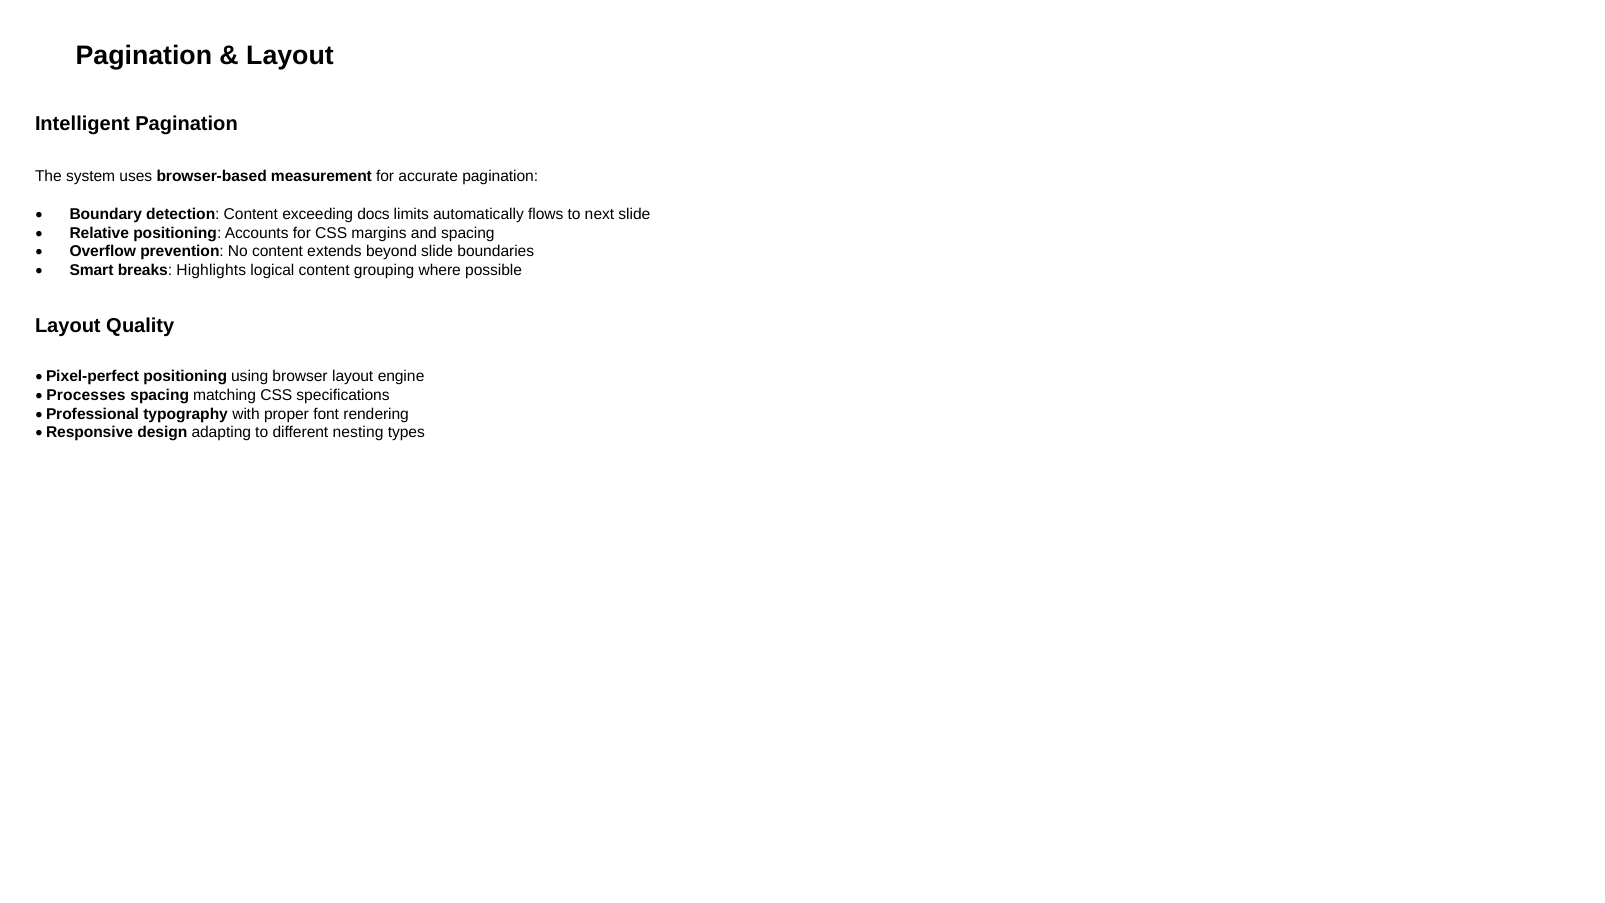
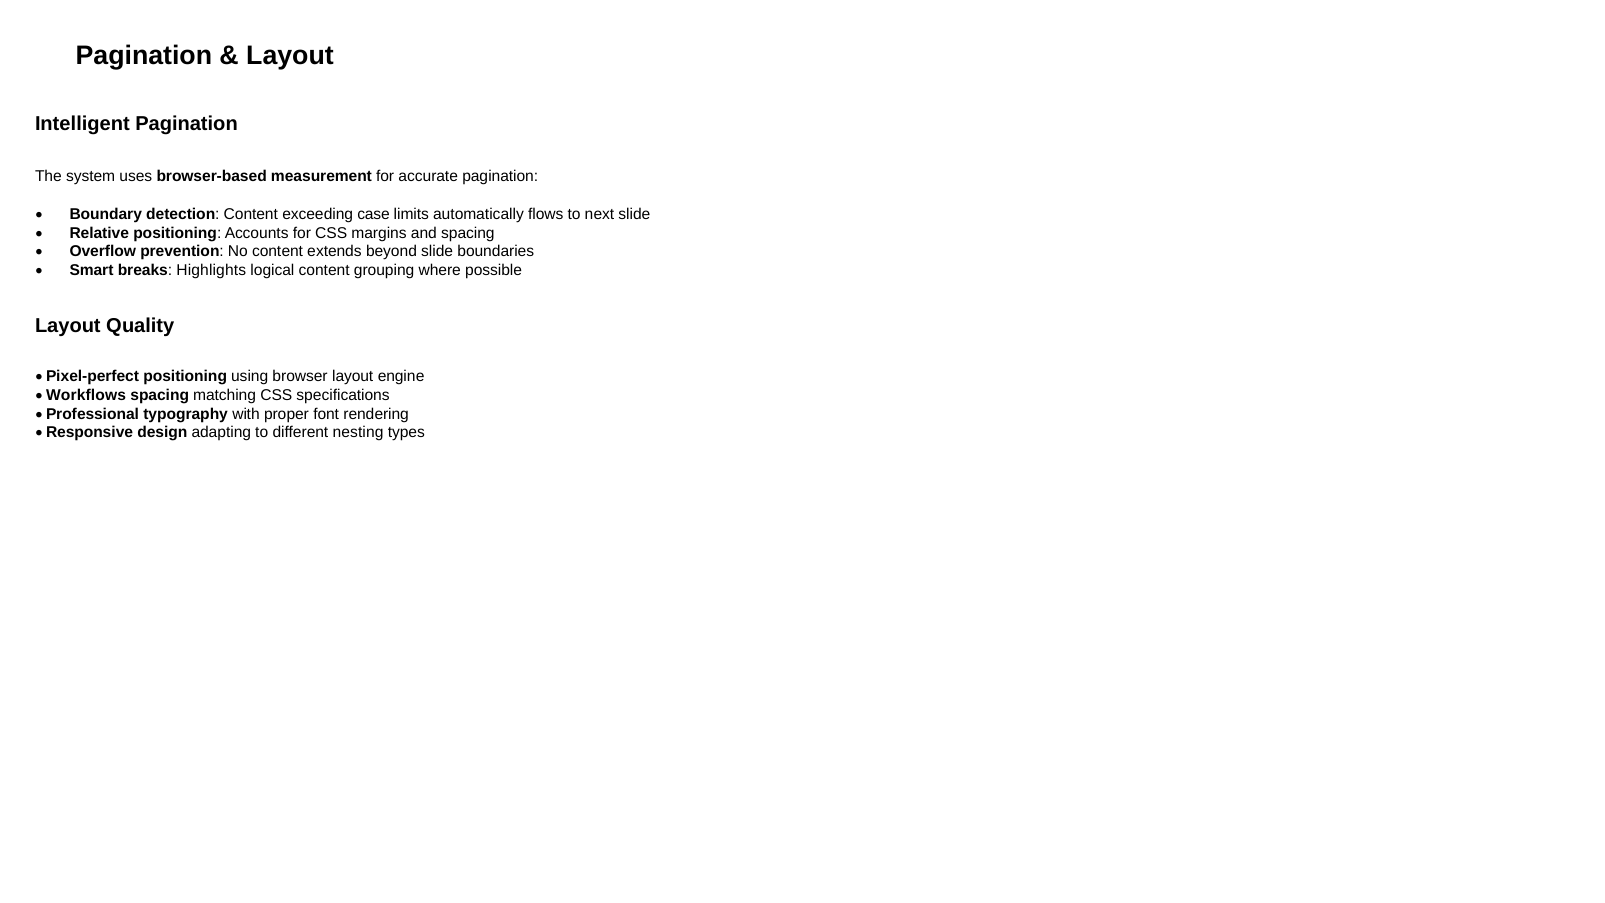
docs: docs -> case (374, 214)
Processes: Processes -> Workflows (86, 395)
